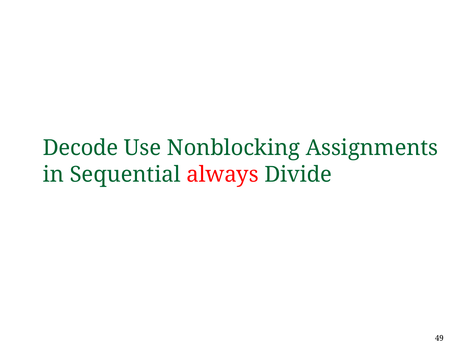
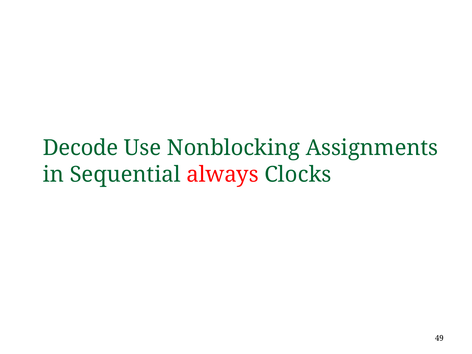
Divide: Divide -> Clocks (298, 174)
